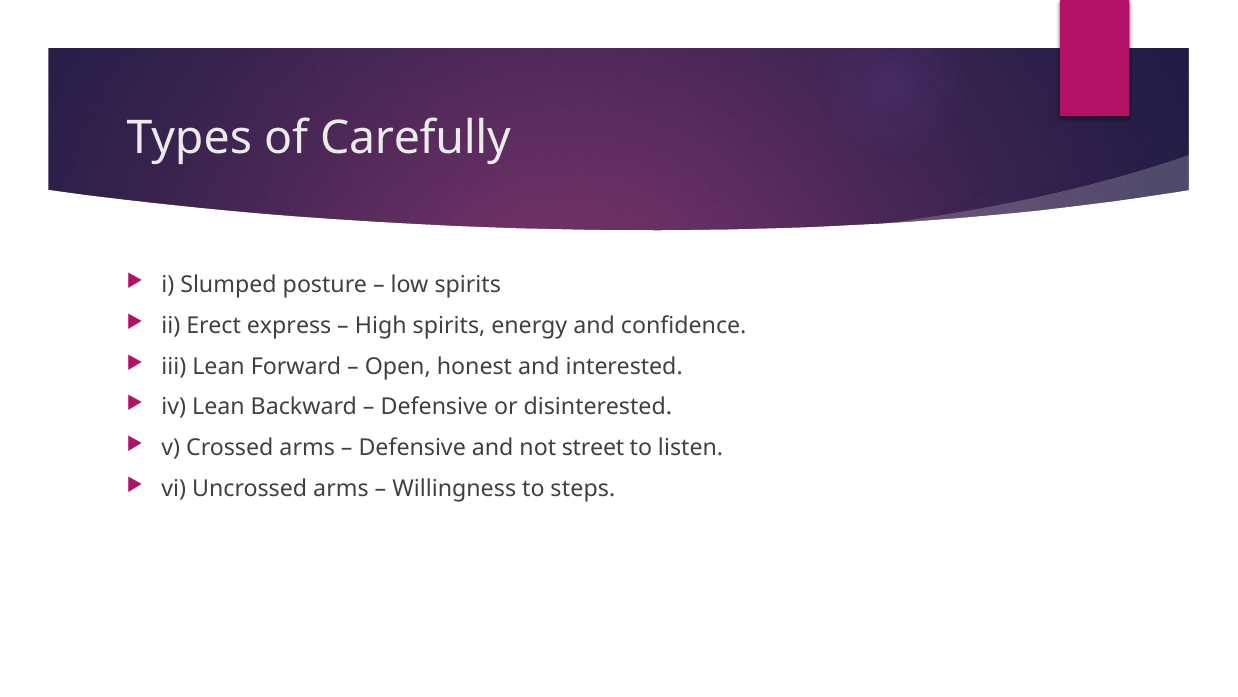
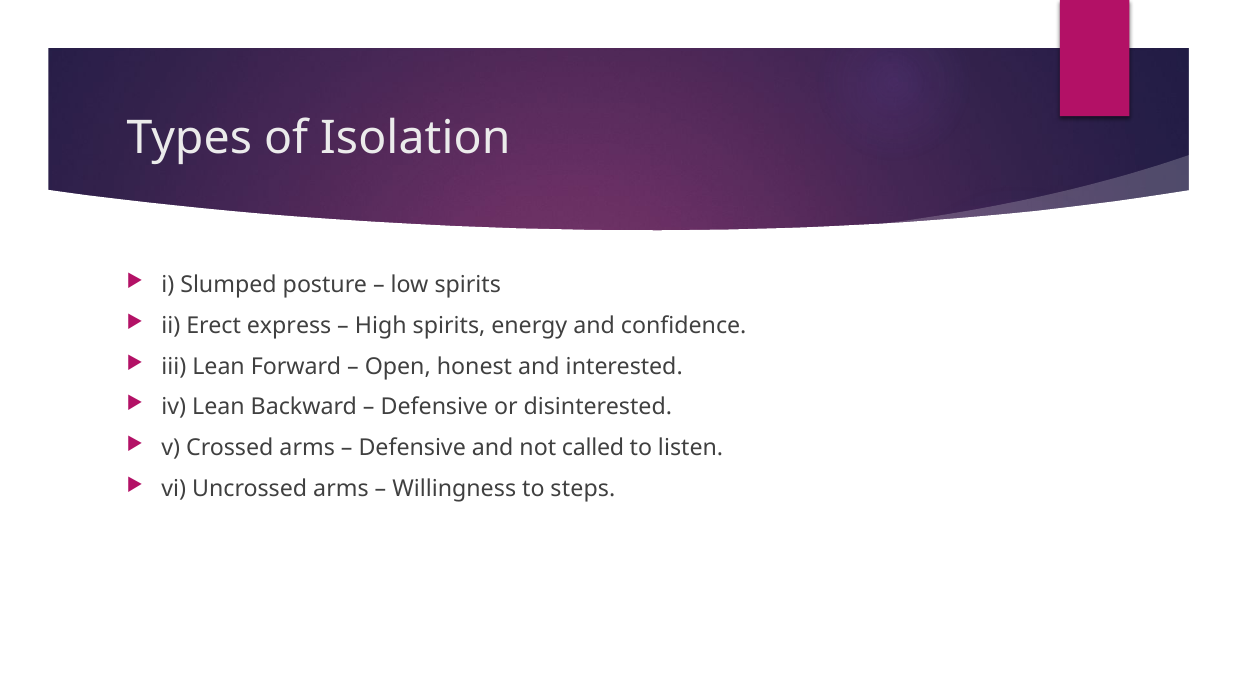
Carefully: Carefully -> Isolation (415, 138)
street: street -> called (593, 448)
